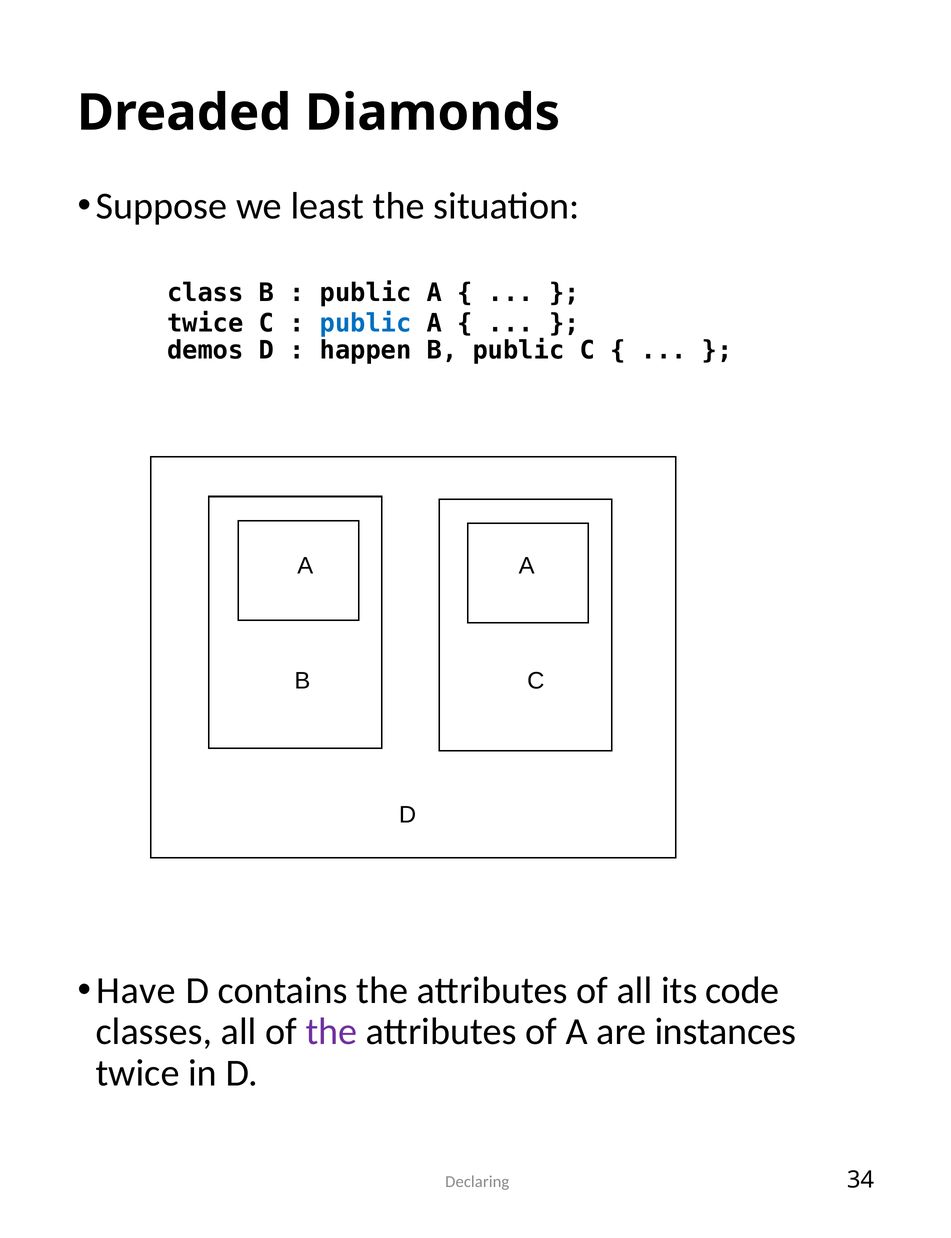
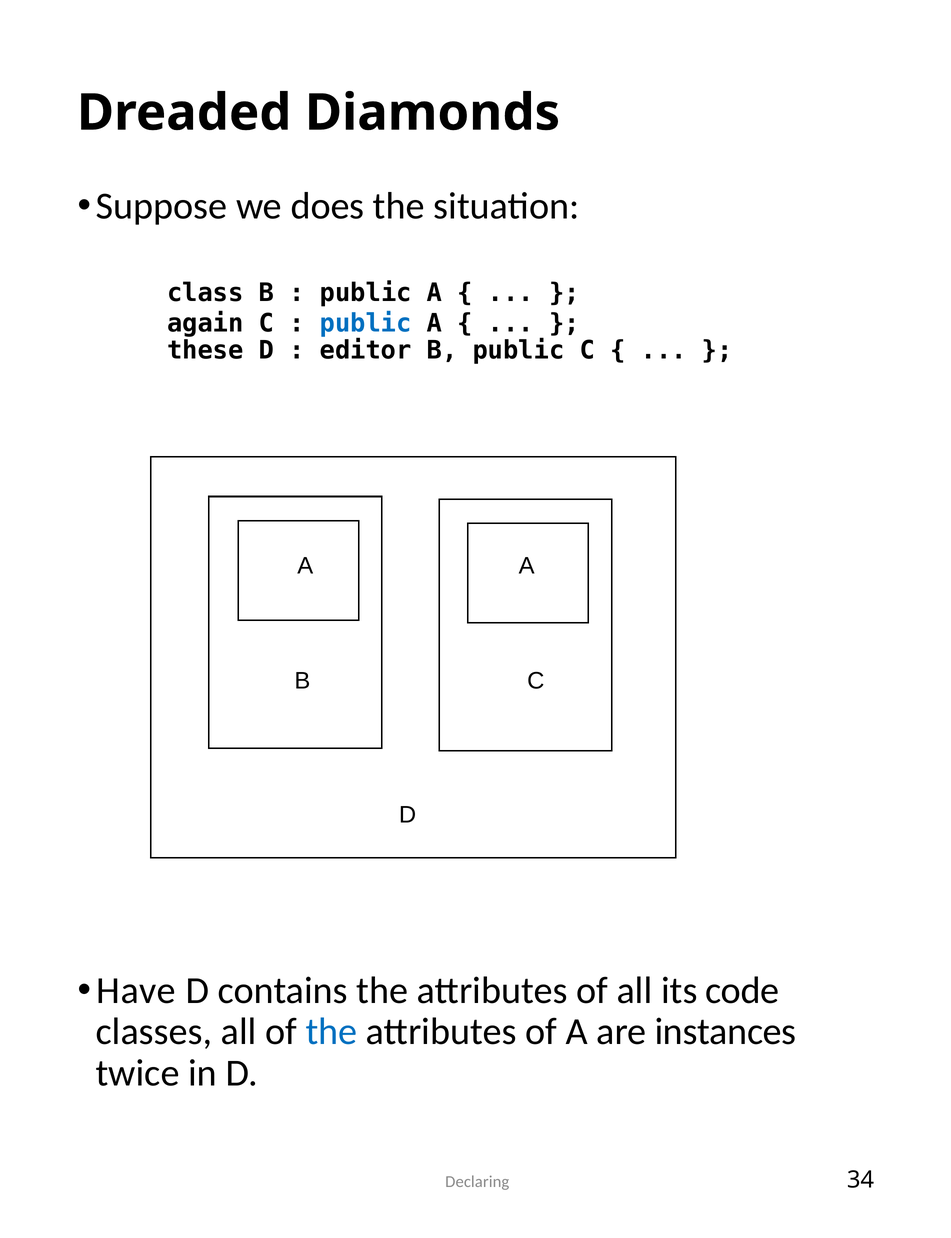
least: least -> does (327, 206)
twice: twice -> again (205, 323)
demos: demos -> these (205, 350)
happen: happen -> editor (366, 350)
the colour: purple -> blue (332, 1031)
